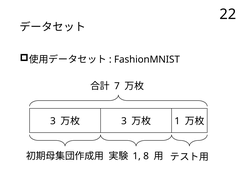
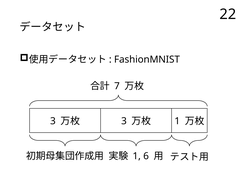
8: 8 -> 6 (146, 156)
